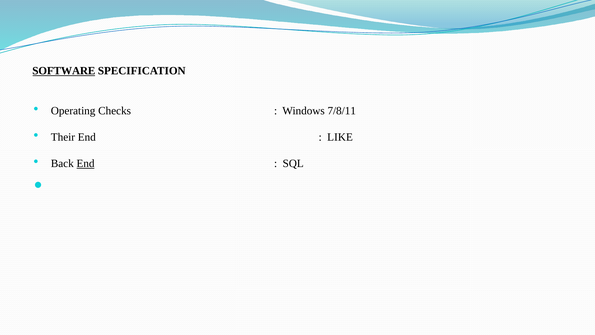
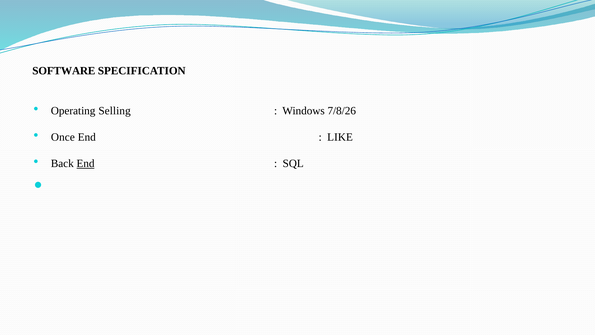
SOFTWARE underline: present -> none (64, 71)
Checks: Checks -> Selling (115, 111)
7/8/11: 7/8/11 -> 7/8/26 (342, 111)
Their: Their -> Once (63, 137)
